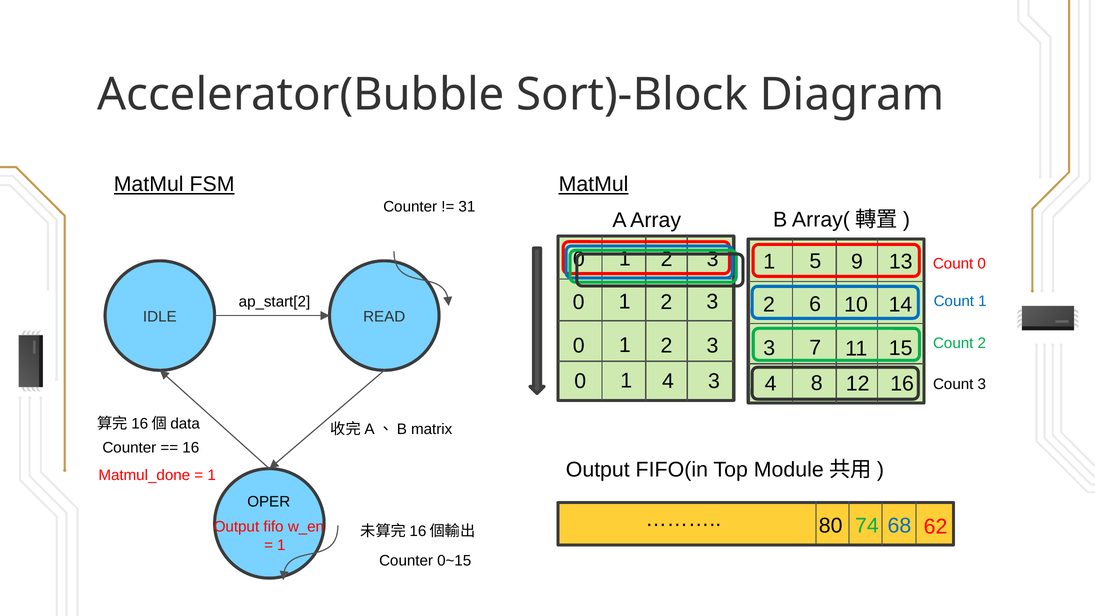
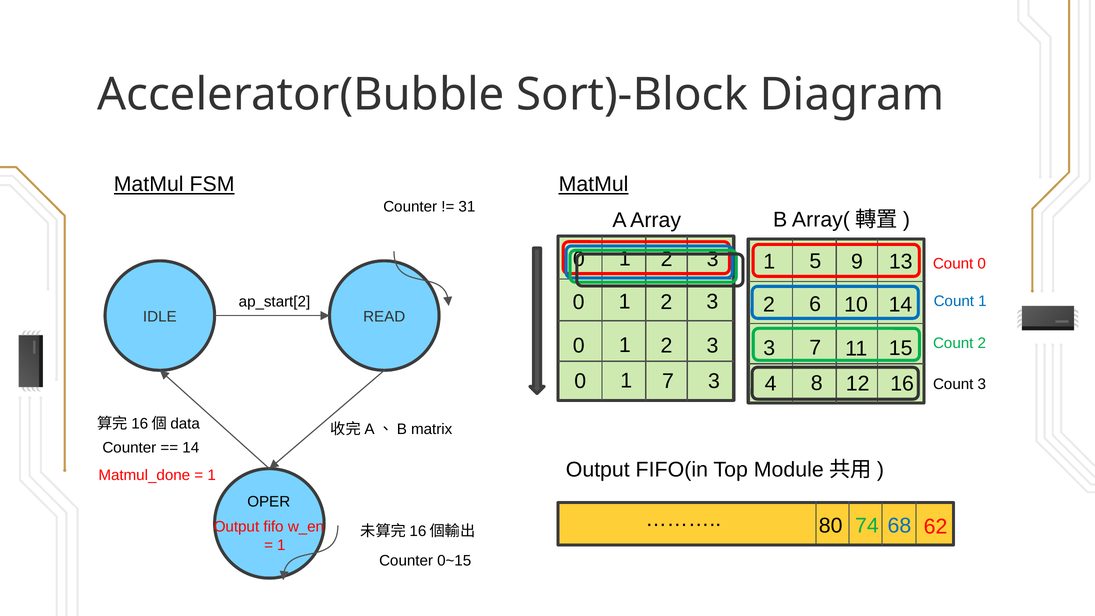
1 4: 4 -> 7 (668, 381)
16: 16 -> 14 (191, 448)
